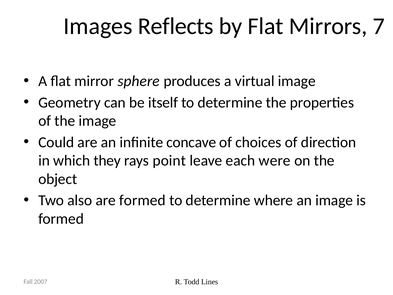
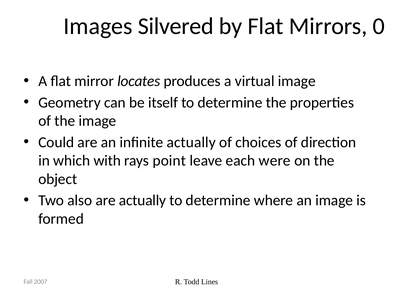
Reflects: Reflects -> Silvered (176, 26)
7: 7 -> 0 (379, 26)
sphere: sphere -> locates (139, 81)
infinite concave: concave -> actually (191, 142)
they: they -> with (107, 161)
are formed: formed -> actually (143, 200)
